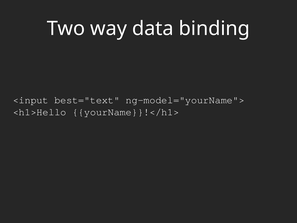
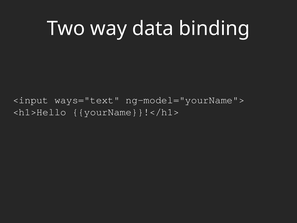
best="text: best="text -> ways="text (87, 100)
